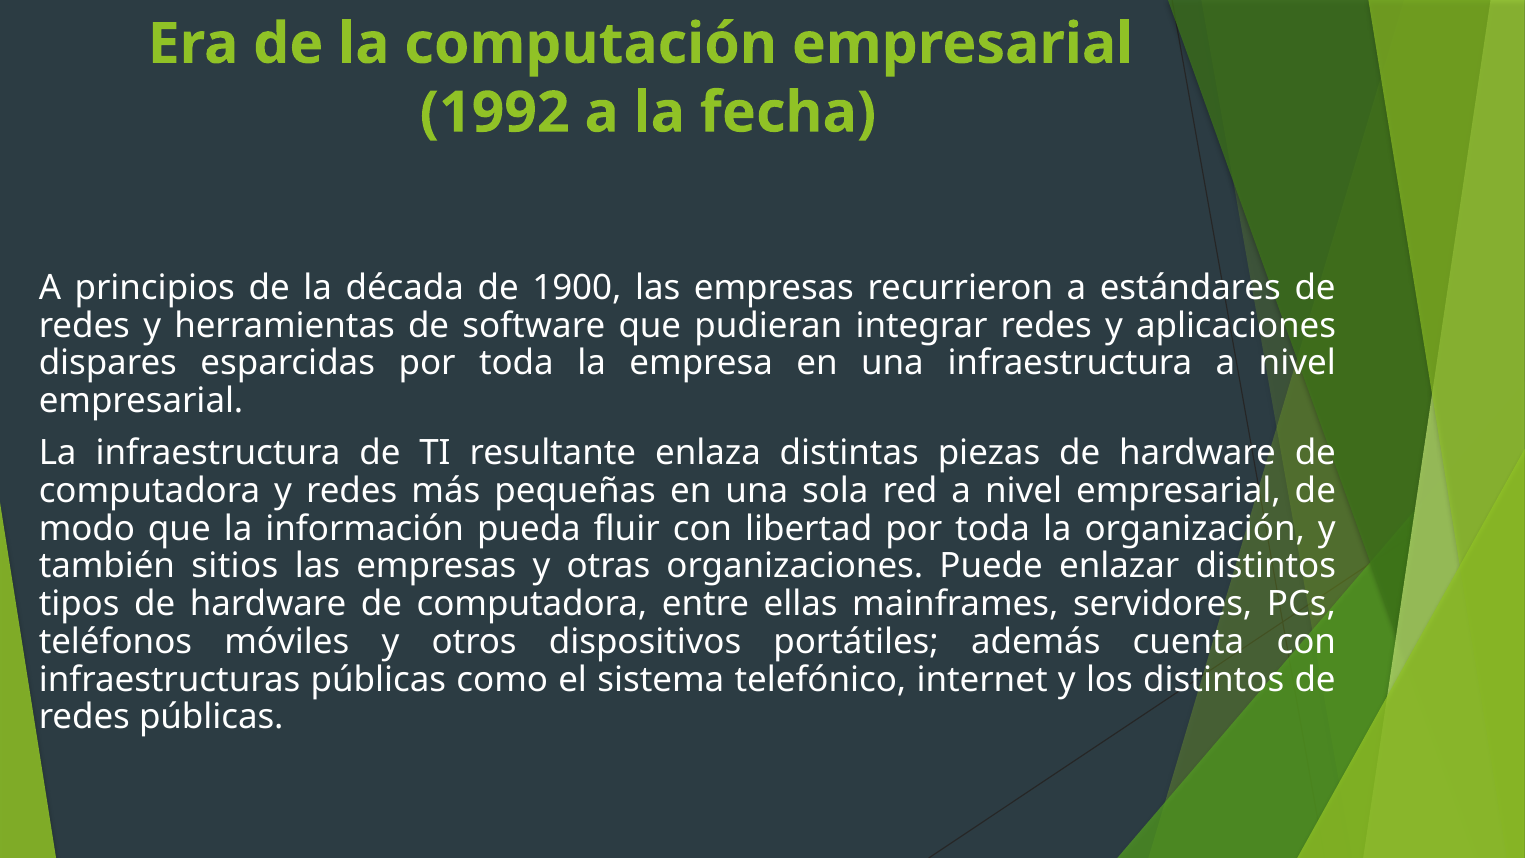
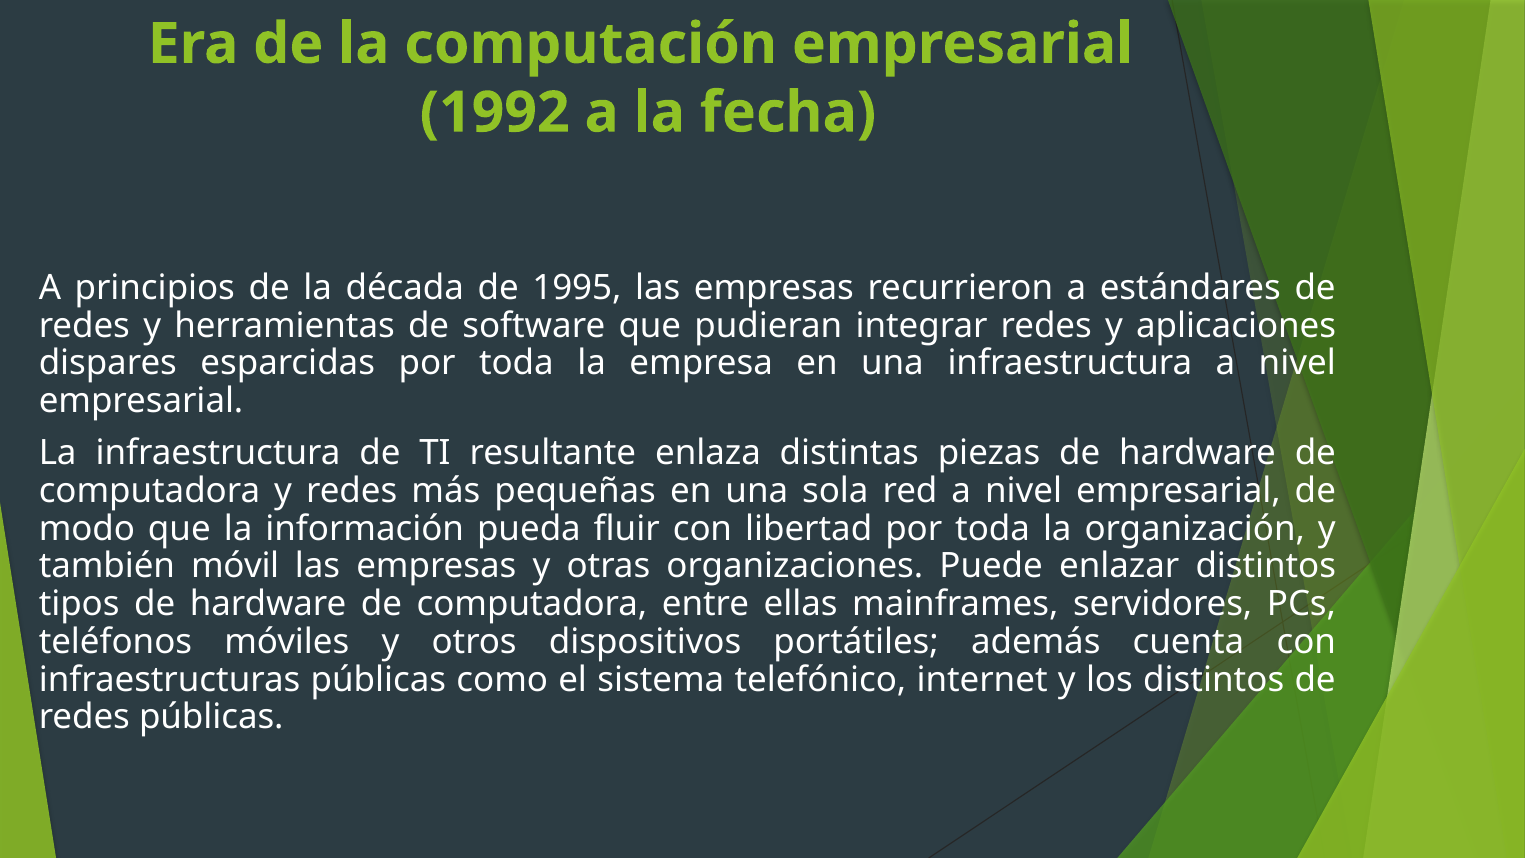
1900: 1900 -> 1995 (577, 288)
sitios: sitios -> móvil (235, 566)
